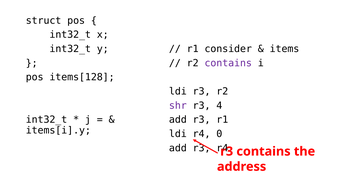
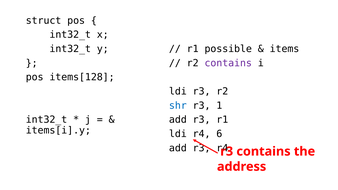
consider: consider -> possible (228, 49)
shr colour: purple -> blue (178, 106)
4: 4 -> 1 (219, 106)
0: 0 -> 6 (219, 134)
